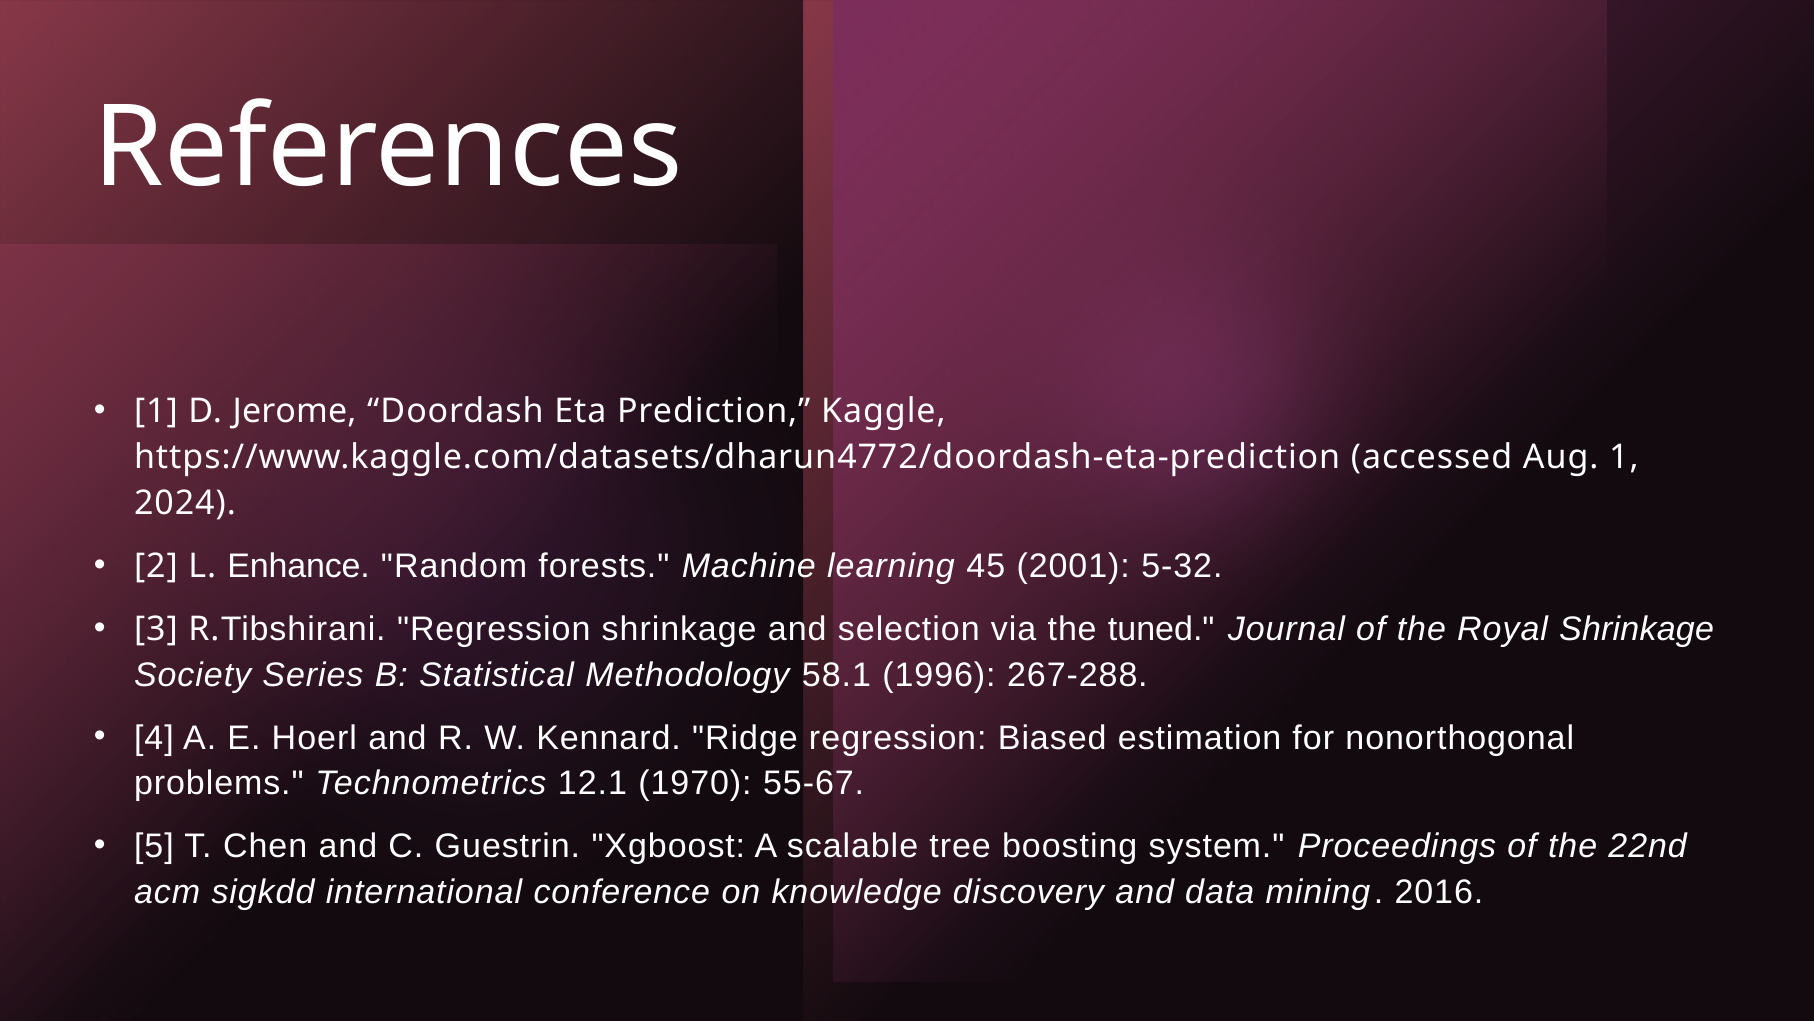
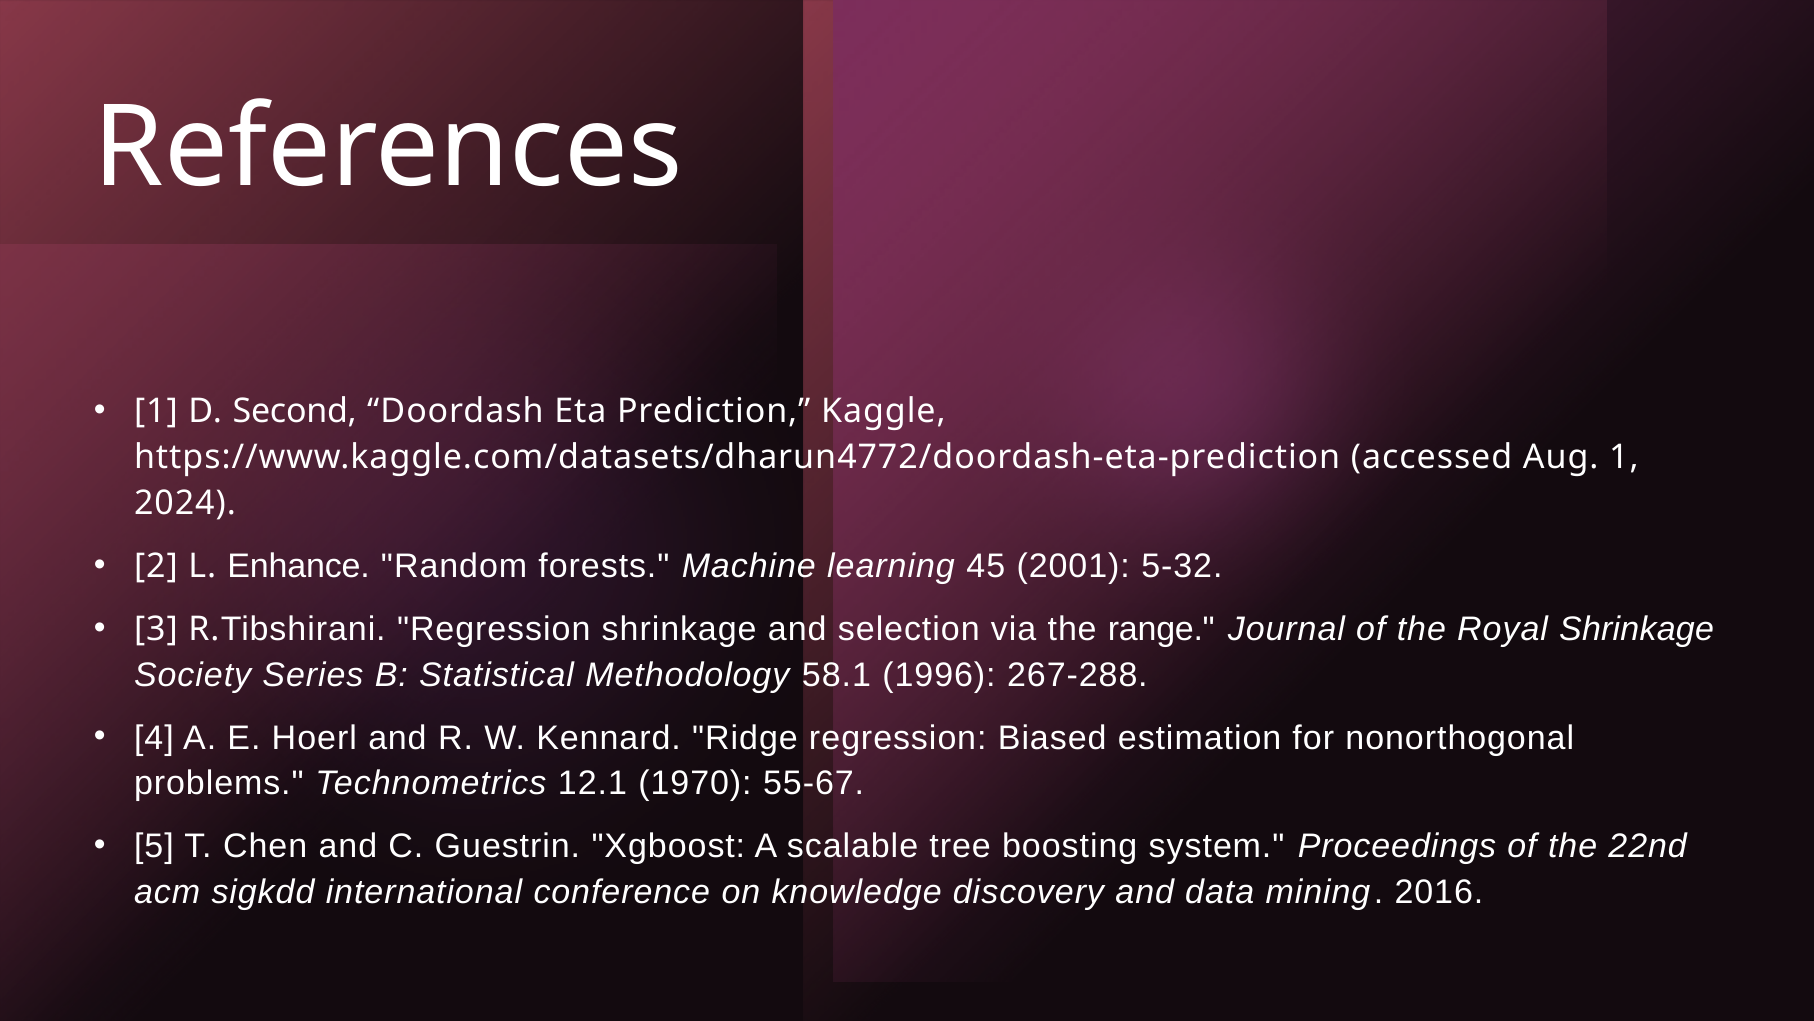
Jerome: Jerome -> Second (295, 411)
tuned: tuned -> range (1161, 629)
